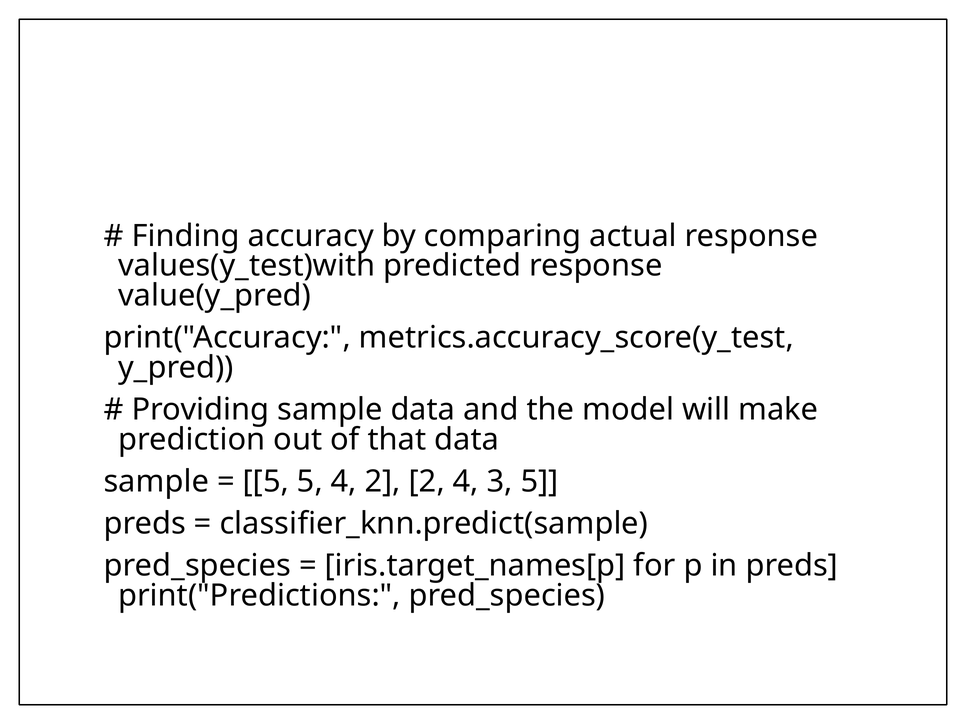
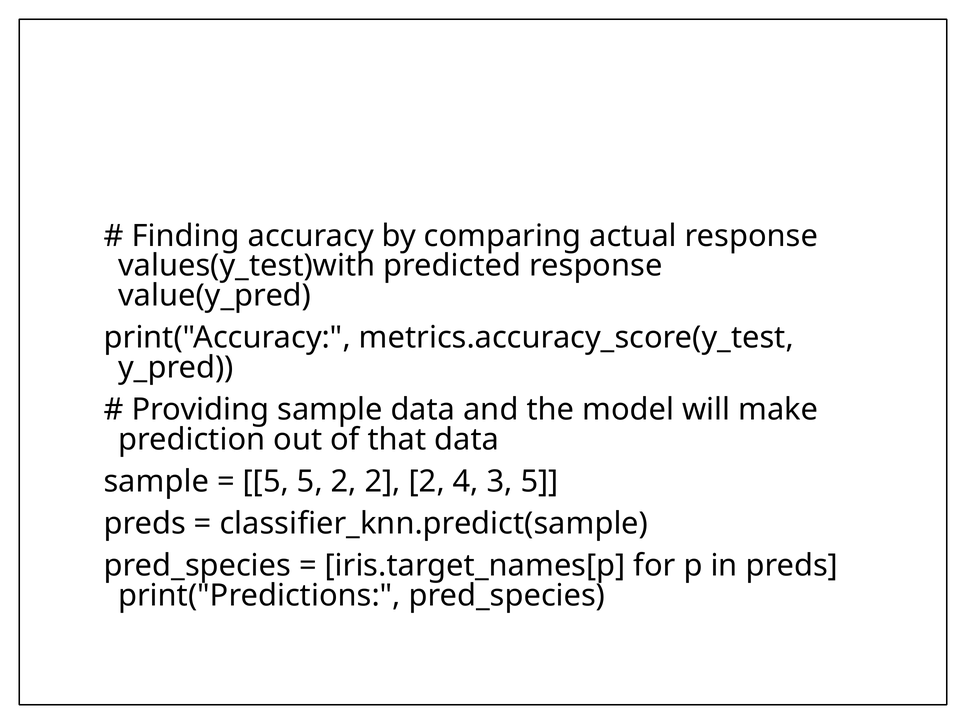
5 4: 4 -> 2 (344, 482)
